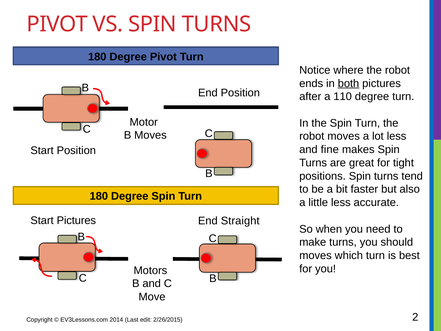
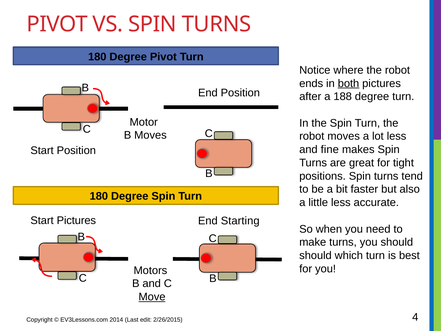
110: 110 -> 188 (343, 97)
Straight: Straight -> Starting (240, 221)
moves: moves -> should (315, 255)
Move underline: none -> present (152, 297)
2: 2 -> 4 (415, 317)
